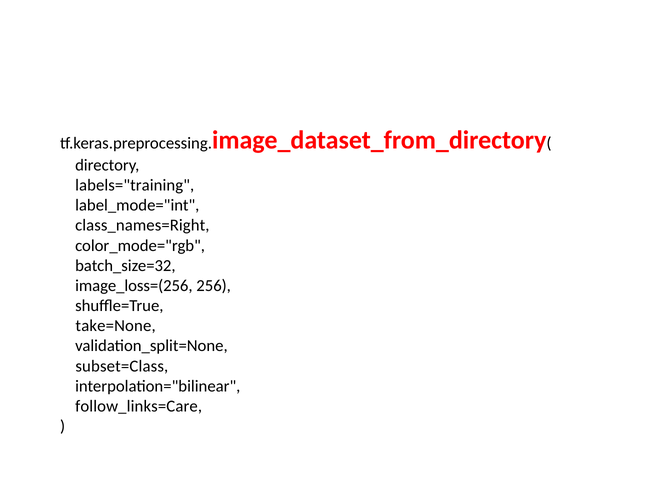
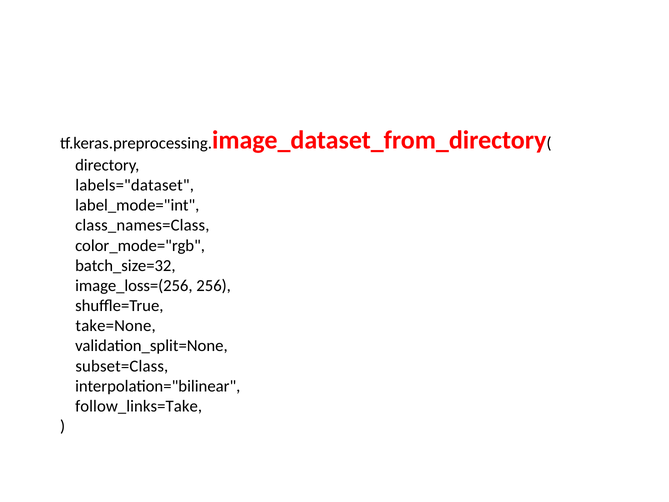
labels="training: labels="training -> labels="dataset (135, 185)
class_names=Right: class_names=Right -> class_names=Class (142, 225)
follow_links=Care: follow_links=Care -> follow_links=Take (139, 406)
